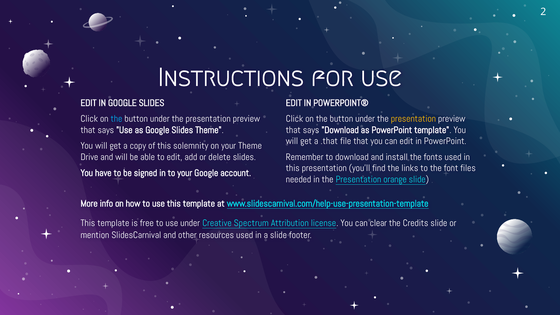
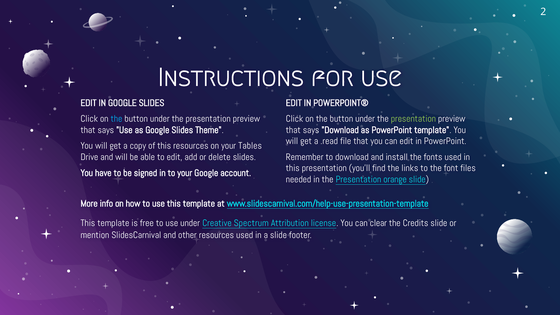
presentation colour: yellow -> light green (413, 119)
.that: .that -> .read (329, 141)
this solemnity: solemnity -> resources (191, 146)
your Theme: Theme -> Tables (250, 146)
